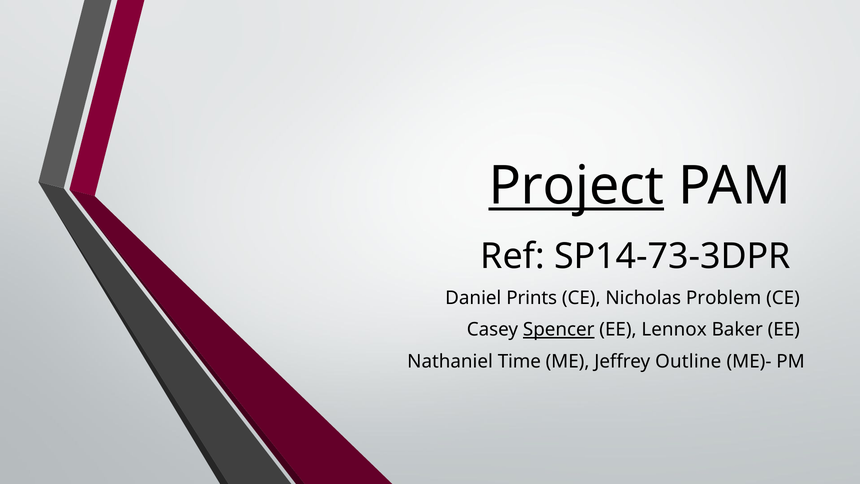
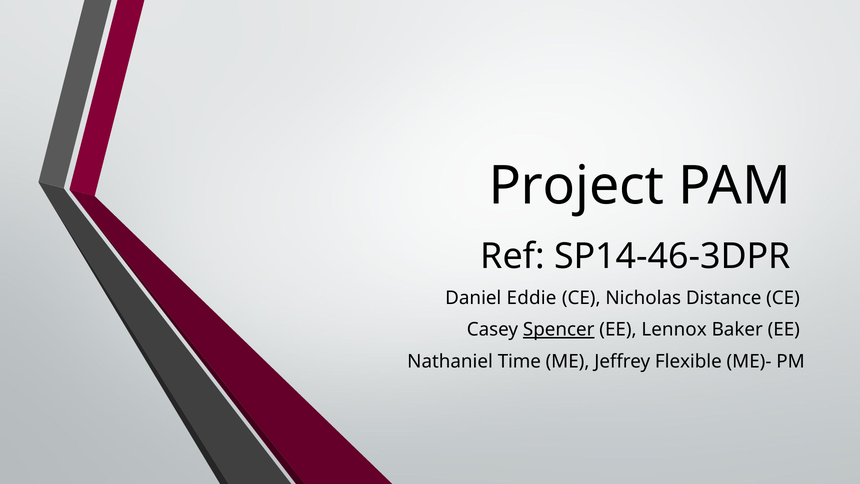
Project underline: present -> none (576, 186)
SP14-73-3DPR: SP14-73-3DPR -> SP14-46-3DPR (672, 256)
Prints: Prints -> Eddie (532, 298)
Problem: Problem -> Distance (724, 298)
Outline: Outline -> Flexible (688, 361)
